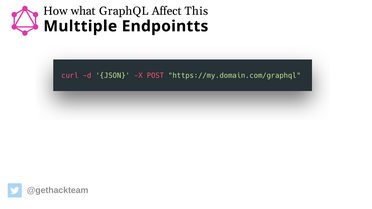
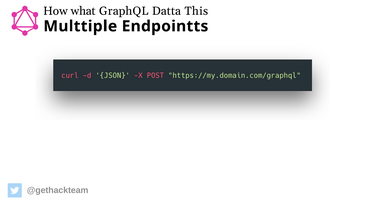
Affect: Affect -> Datta (167, 11)
